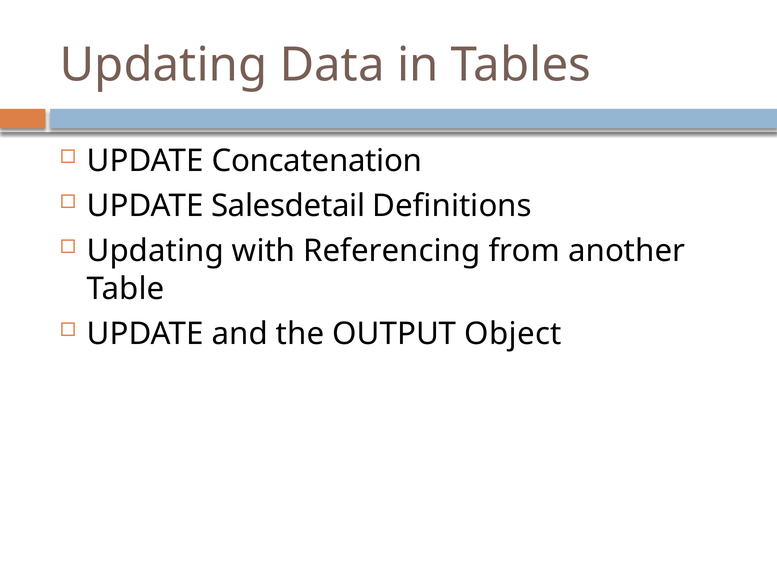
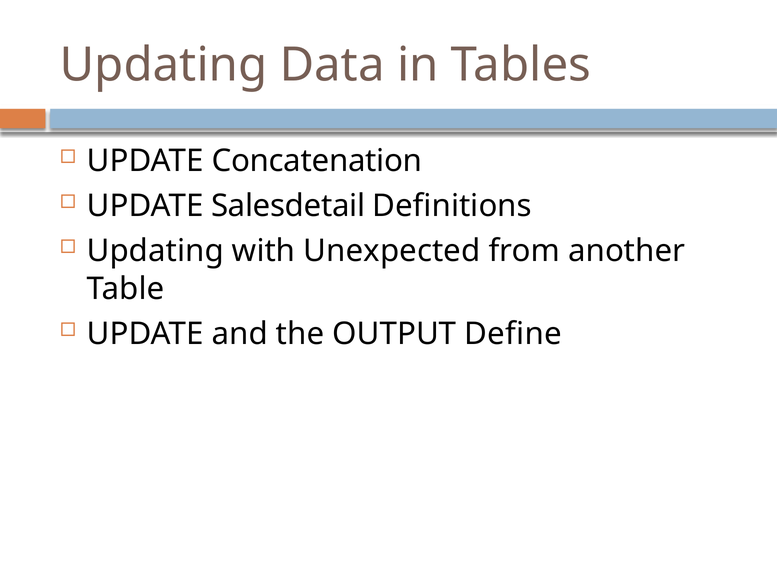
Referencing: Referencing -> Unexpected (392, 251)
Object: Object -> Define (513, 334)
